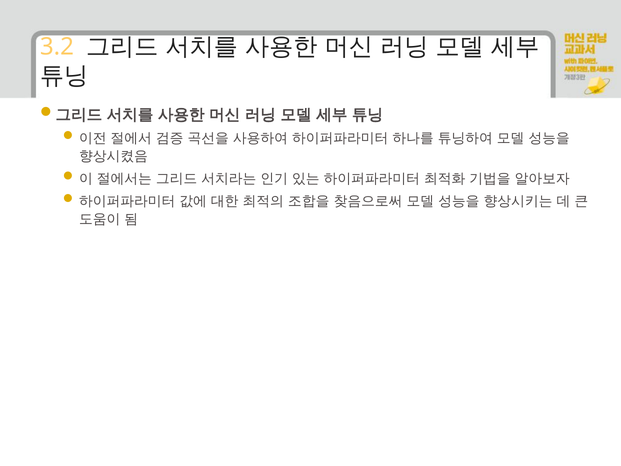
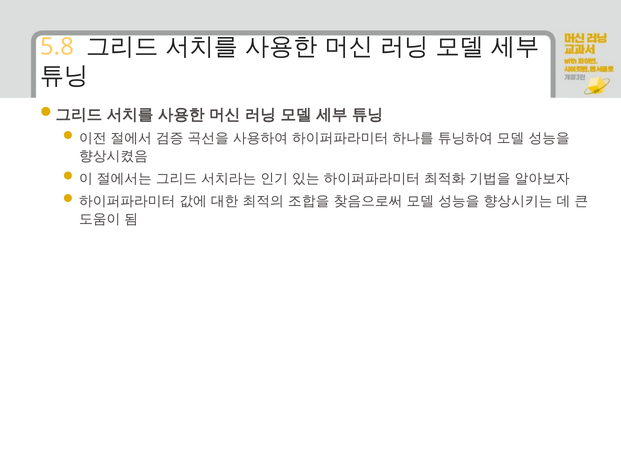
3.2: 3.2 -> 5.8 (57, 47)
